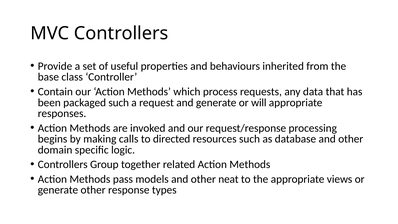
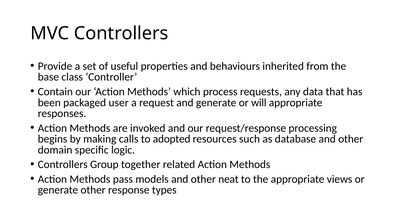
packaged such: such -> user (119, 103)
directed: directed -> adopted (172, 139)
